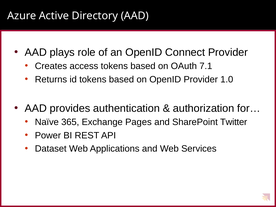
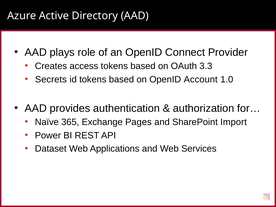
7.1: 7.1 -> 3.3 (206, 66)
Returns: Returns -> Secrets (51, 79)
OpenID Provider: Provider -> Account (201, 79)
Twitter: Twitter -> Import (234, 122)
